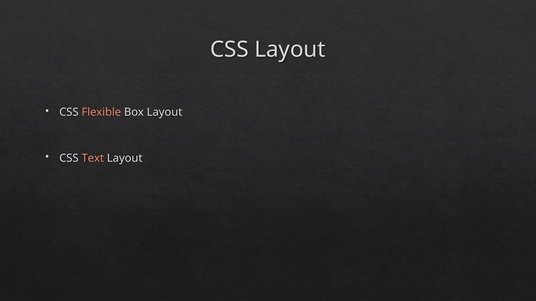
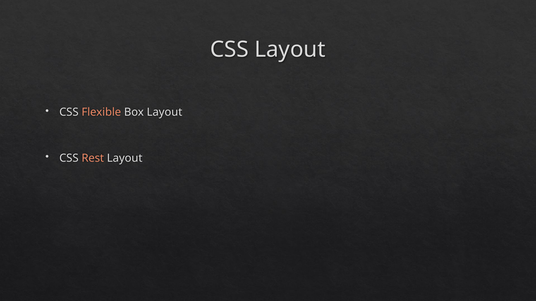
Text: Text -> Rest (93, 158)
